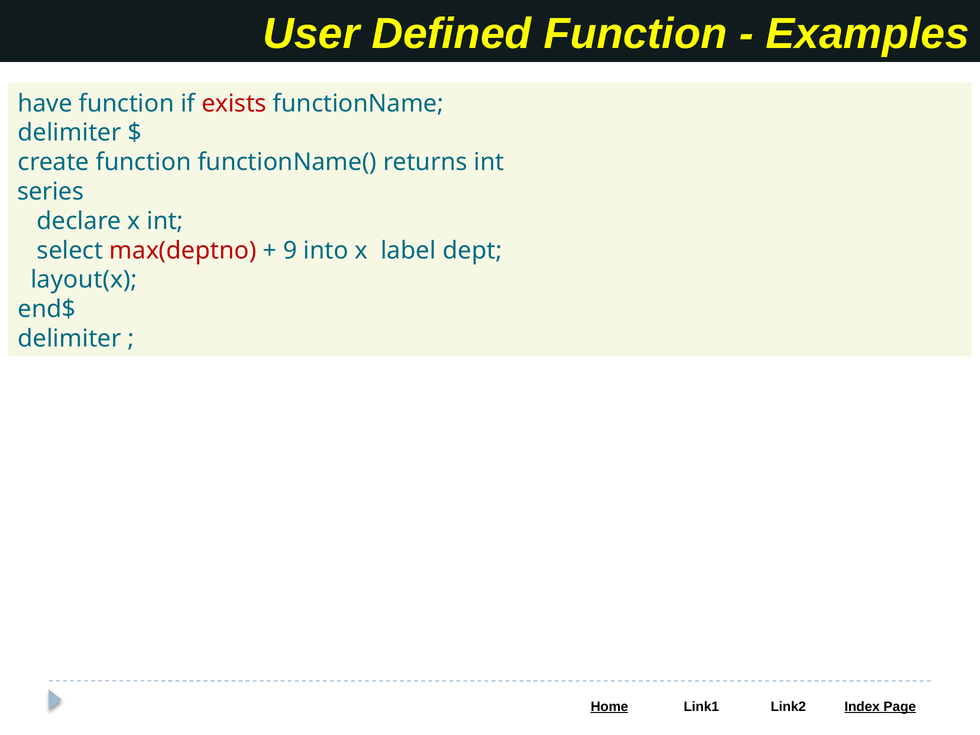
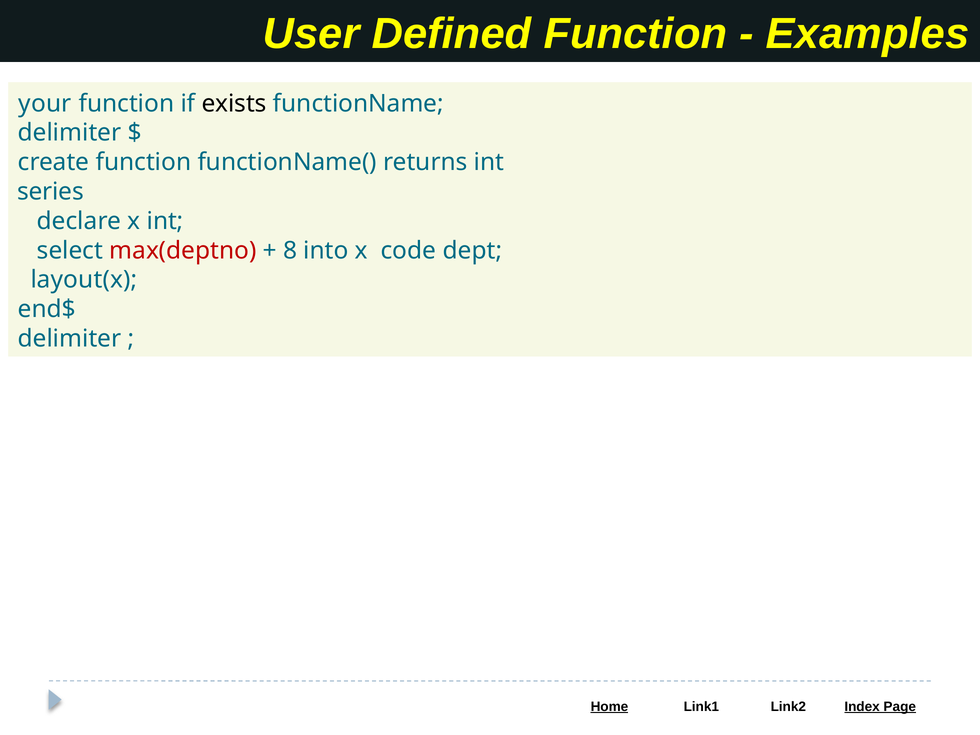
have: have -> your (45, 103)
exists colour: red -> black (234, 103)
9: 9 -> 8 (290, 250)
label: label -> code (408, 250)
